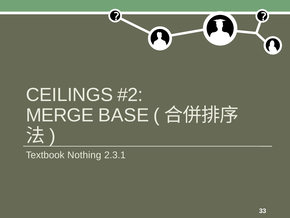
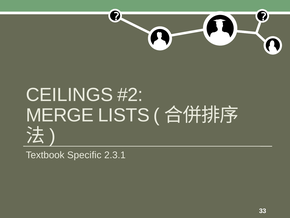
BASE: BASE -> LISTS (124, 115)
Nothing: Nothing -> Specific (84, 155)
